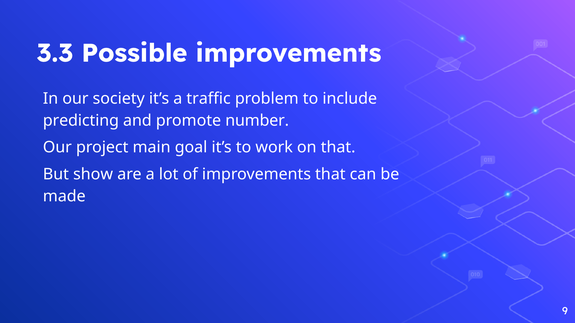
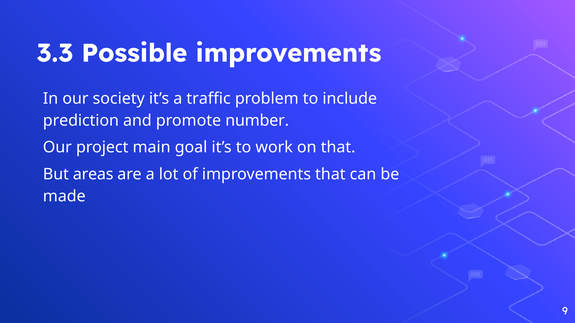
predicting: predicting -> prediction (81, 121)
show: show -> areas (93, 174)
